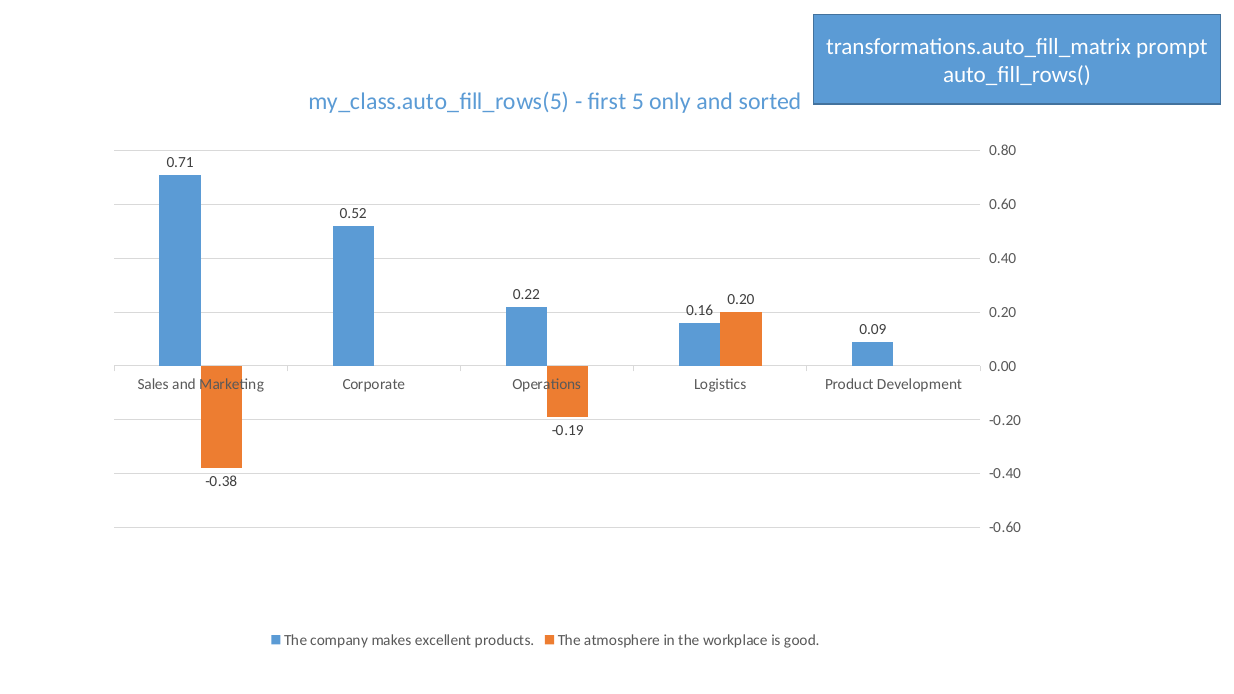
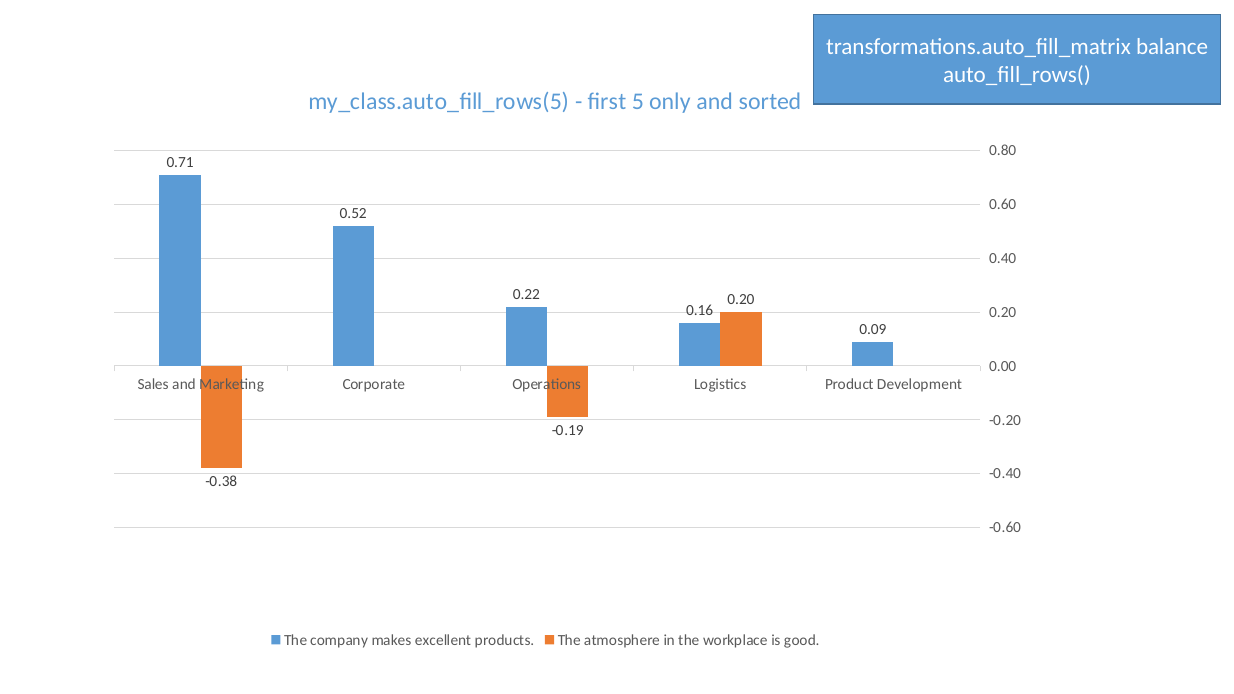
prompt: prompt -> balance (1172, 47)
